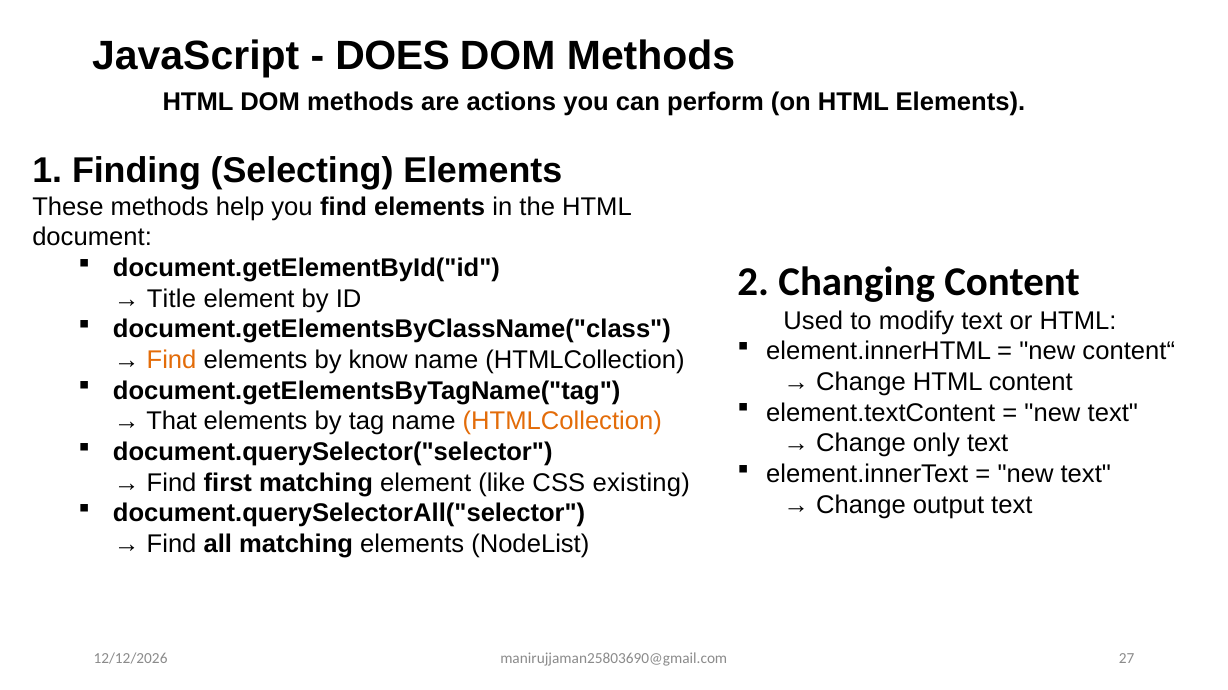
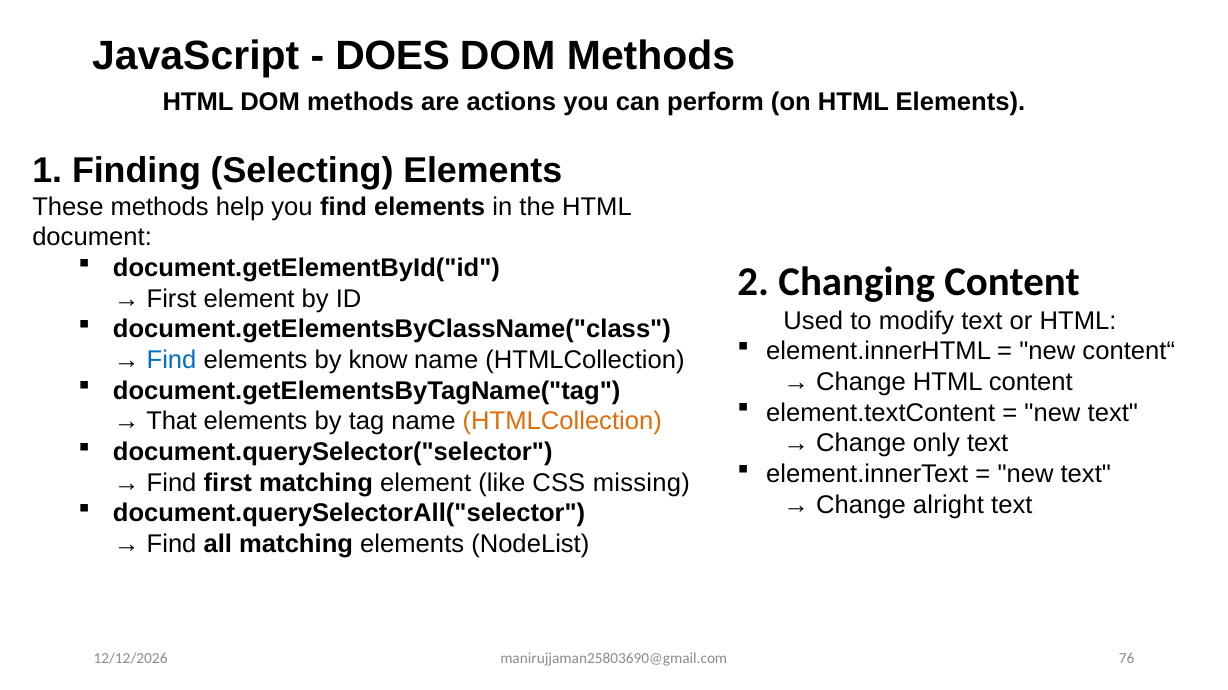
Title: Title -> First (172, 299)
Find colour: orange -> blue (172, 360)
existing: existing -> missing (641, 483)
output: output -> alright (948, 505)
27: 27 -> 76 (1127, 660)
